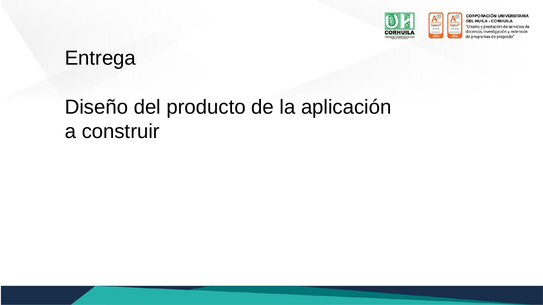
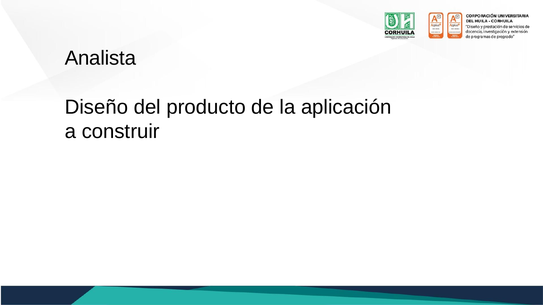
Entrega: Entrega -> Analista (100, 58)
